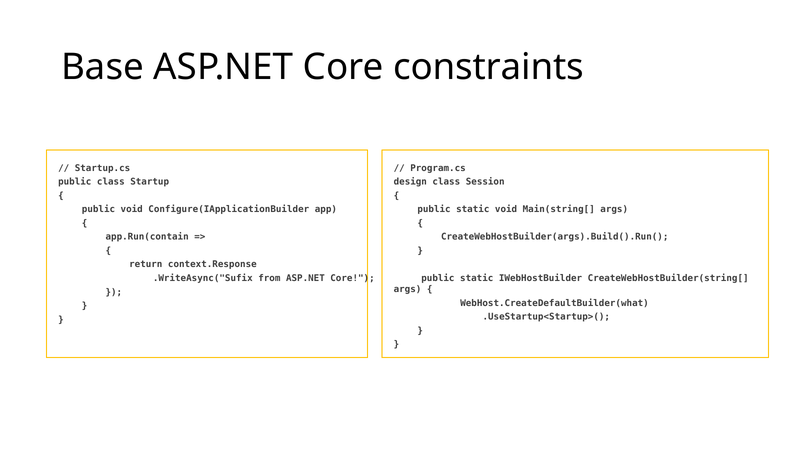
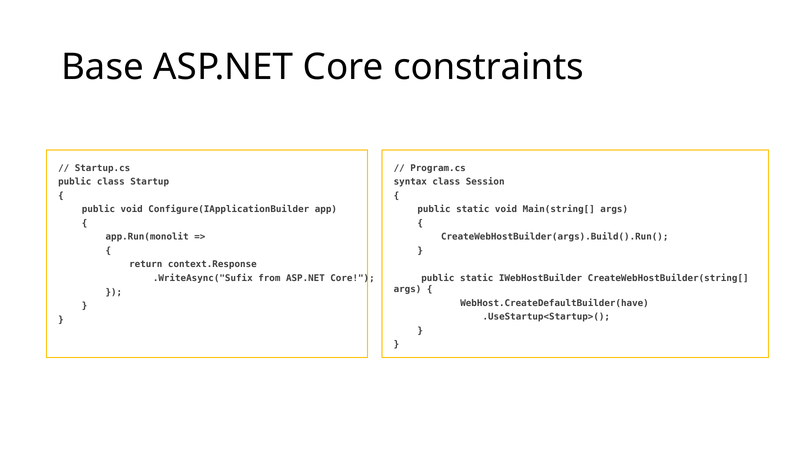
design: design -> syntax (410, 182)
app.Run(contain: app.Run(contain -> app.Run(monolit (147, 237)
WebHost.CreateDefaultBuilder(what: WebHost.CreateDefaultBuilder(what -> WebHost.CreateDefaultBuilder(have (555, 303)
